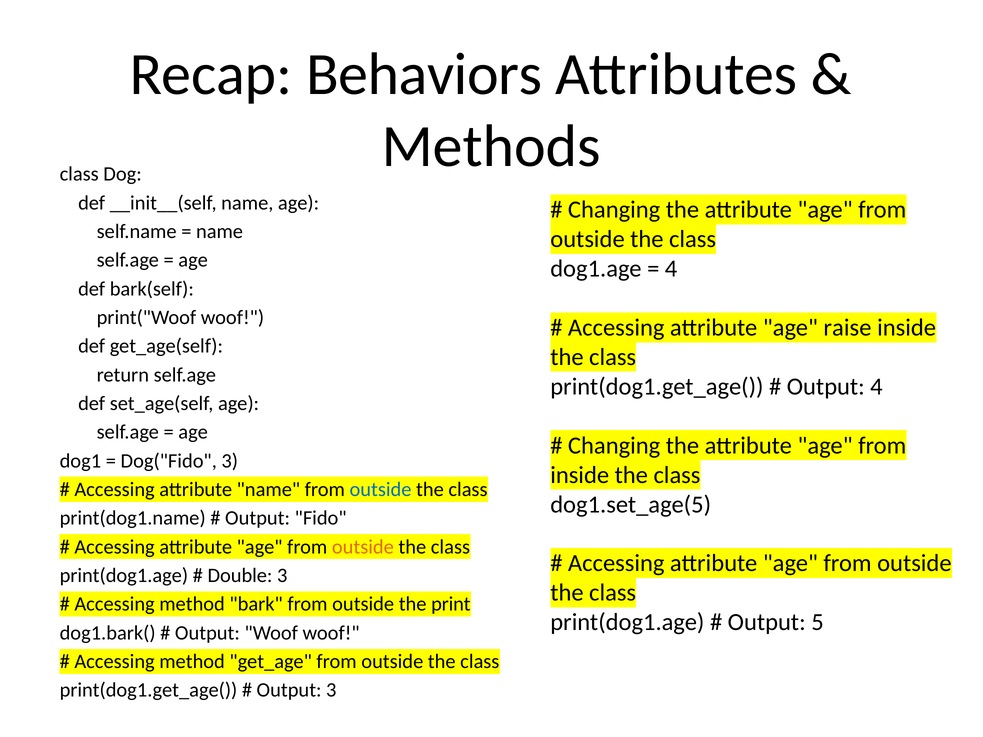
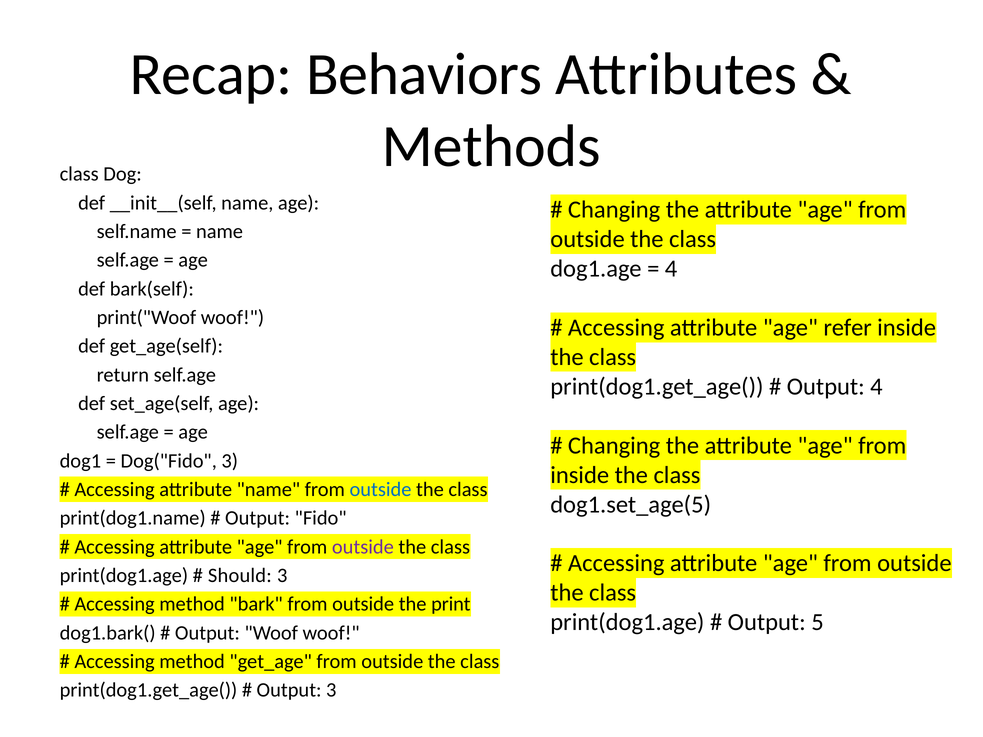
raise: raise -> refer (848, 328)
outside colour: orange -> purple (363, 547)
Double: Double -> Should (240, 576)
